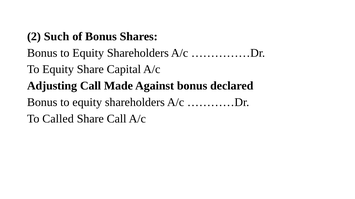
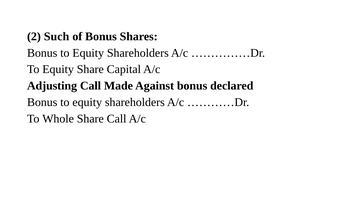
Called: Called -> Whole (58, 119)
